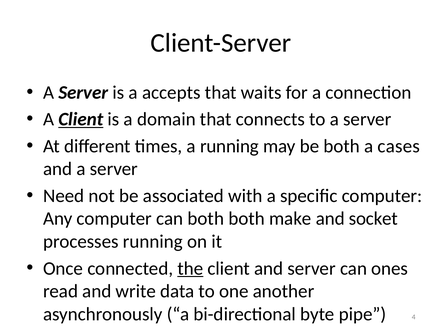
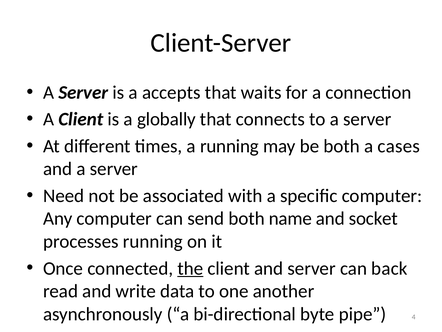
Client underline: present -> none (81, 119)
domain: domain -> globally (166, 119)
can both: both -> send (206, 218)
make: make -> name (290, 218)
ones: ones -> back (389, 268)
